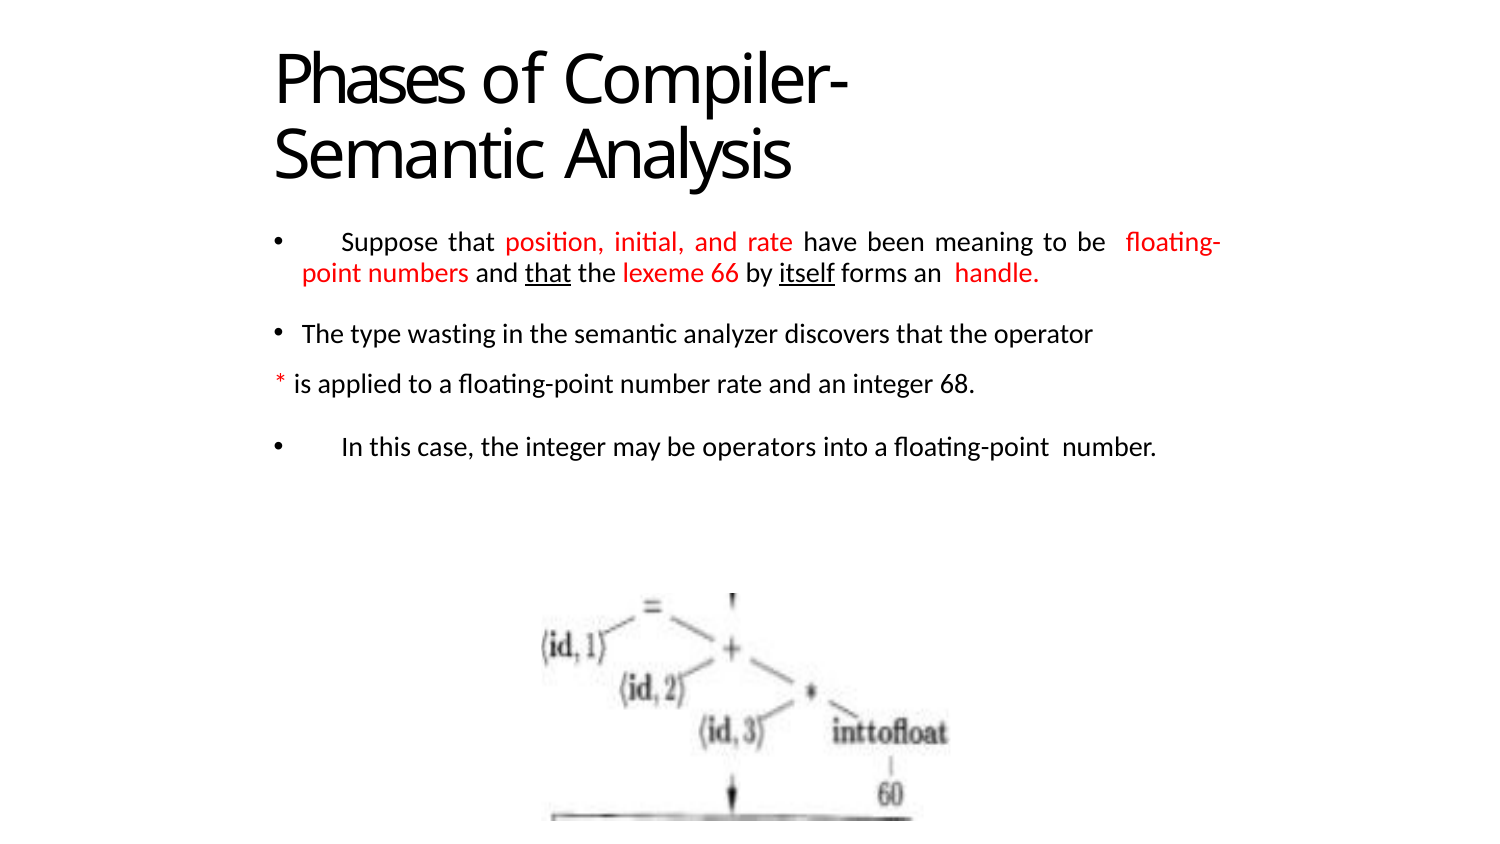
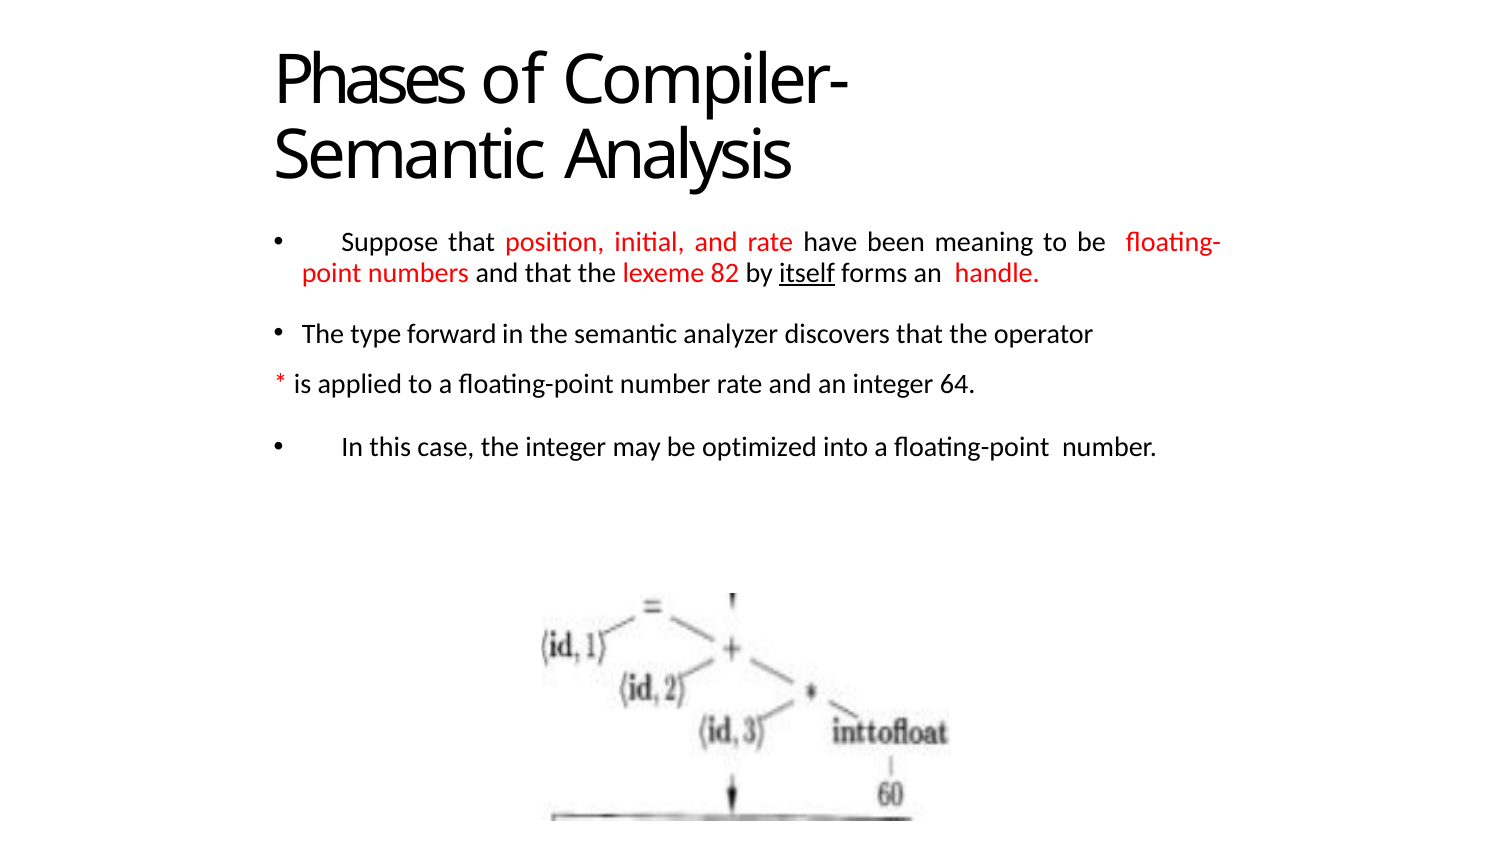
that underline: present -> none (548, 273)
66: 66 -> 82 (725, 273)
wasting: wasting -> forward (452, 334)
68: 68 -> 64 (958, 384)
operators: operators -> optimized (759, 447)
